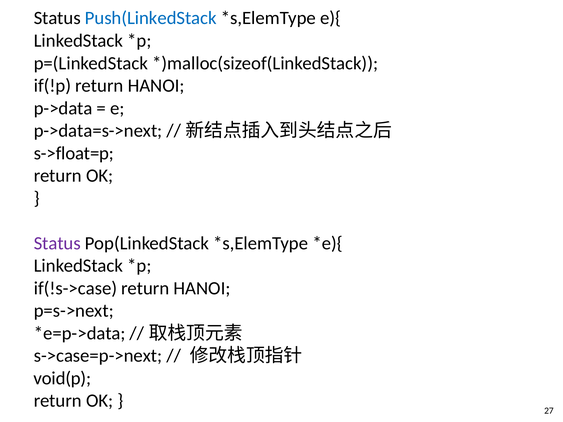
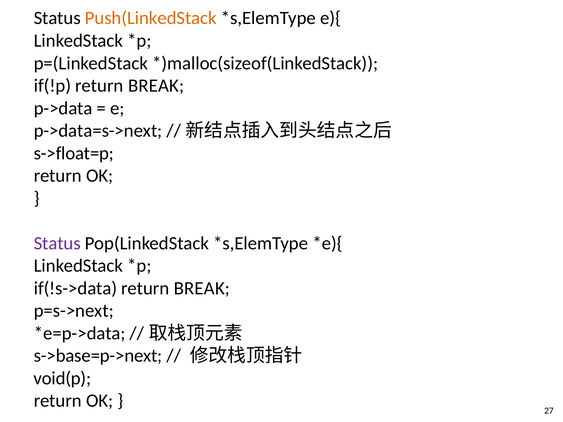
Push(LinkedStack colour: blue -> orange (151, 18)
if(!p return HANOI: HANOI -> BREAK (156, 86)
if(!s->case: if(!s->case -> if(!s->data (75, 288)
HANOI: HANOI -> BREAK (202, 288)
s->case=p->next: s->case=p->next -> s->base=p->next (98, 356)
